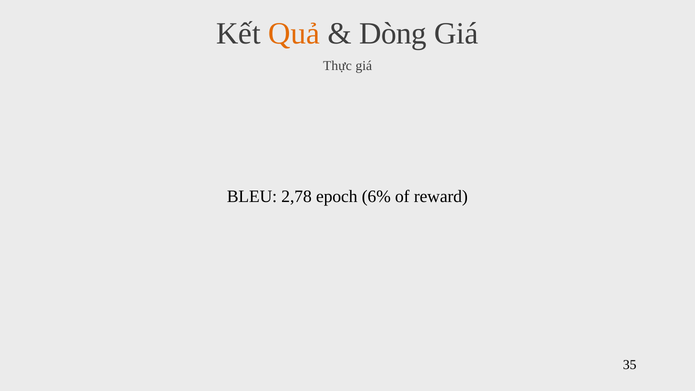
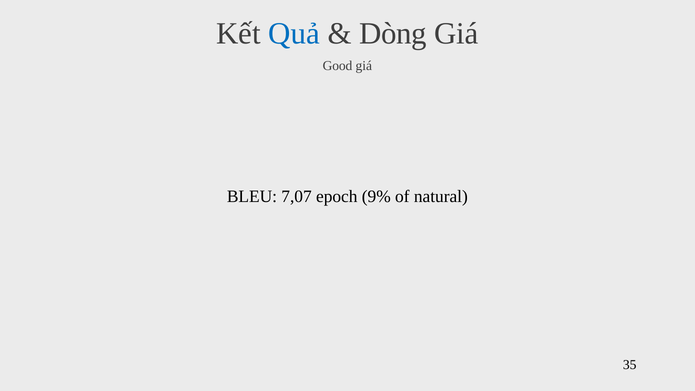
Quả colour: orange -> blue (294, 34)
Thực: Thực -> Good (338, 66)
2,78: 2,78 -> 7,07 (297, 196)
6%: 6% -> 9% (376, 196)
reward: reward -> natural (441, 196)
